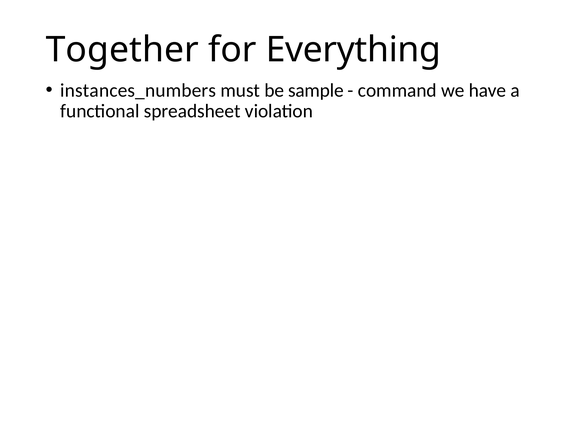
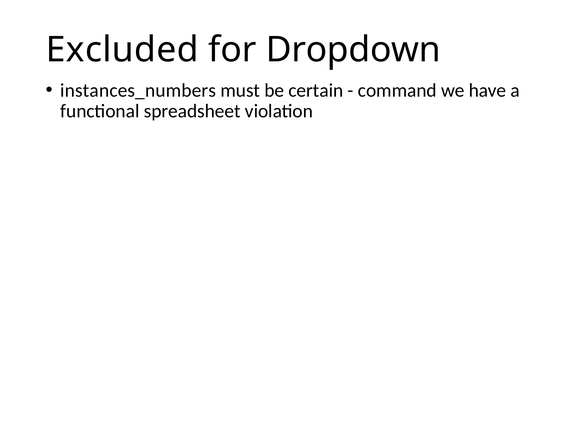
Together: Together -> Excluded (122, 50)
Everything: Everything -> Dropdown (353, 50)
sample: sample -> certain (316, 90)
